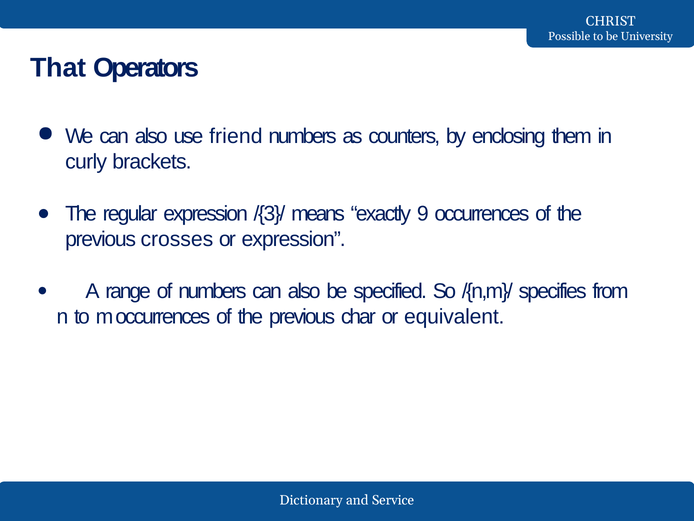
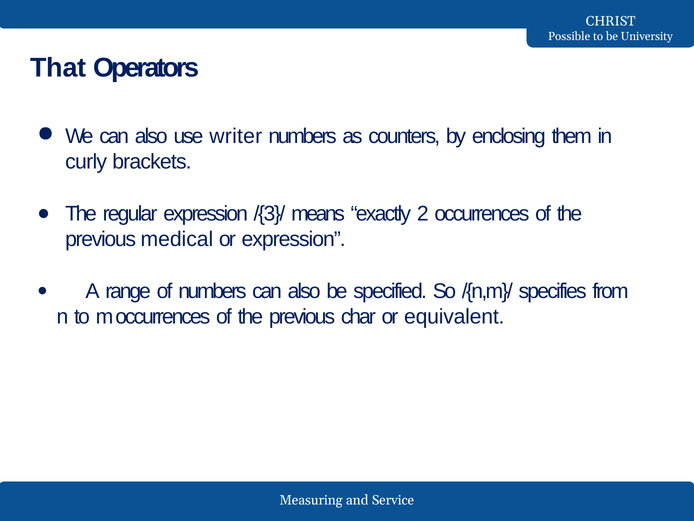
friend: friend -> writer (236, 136)
9: 9 -> 2 (423, 214)
crosses: crosses -> medical (177, 239)
Dictionary: Dictionary -> Measuring (311, 500)
